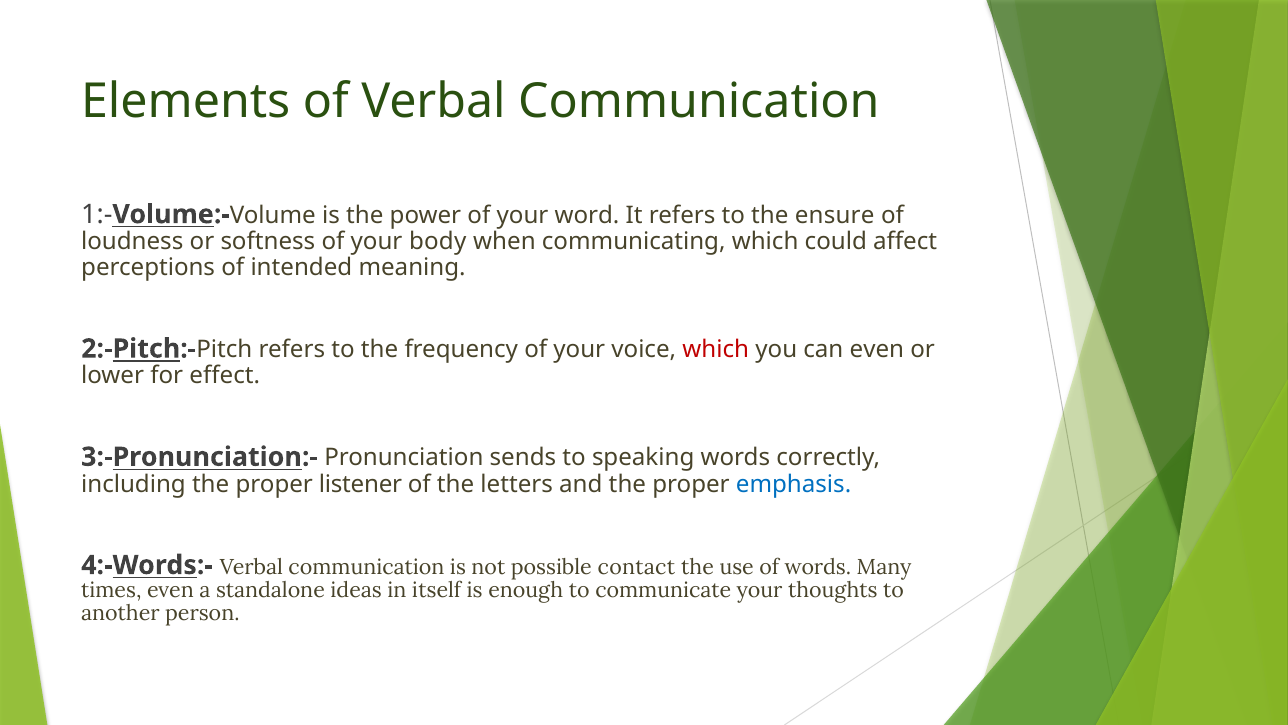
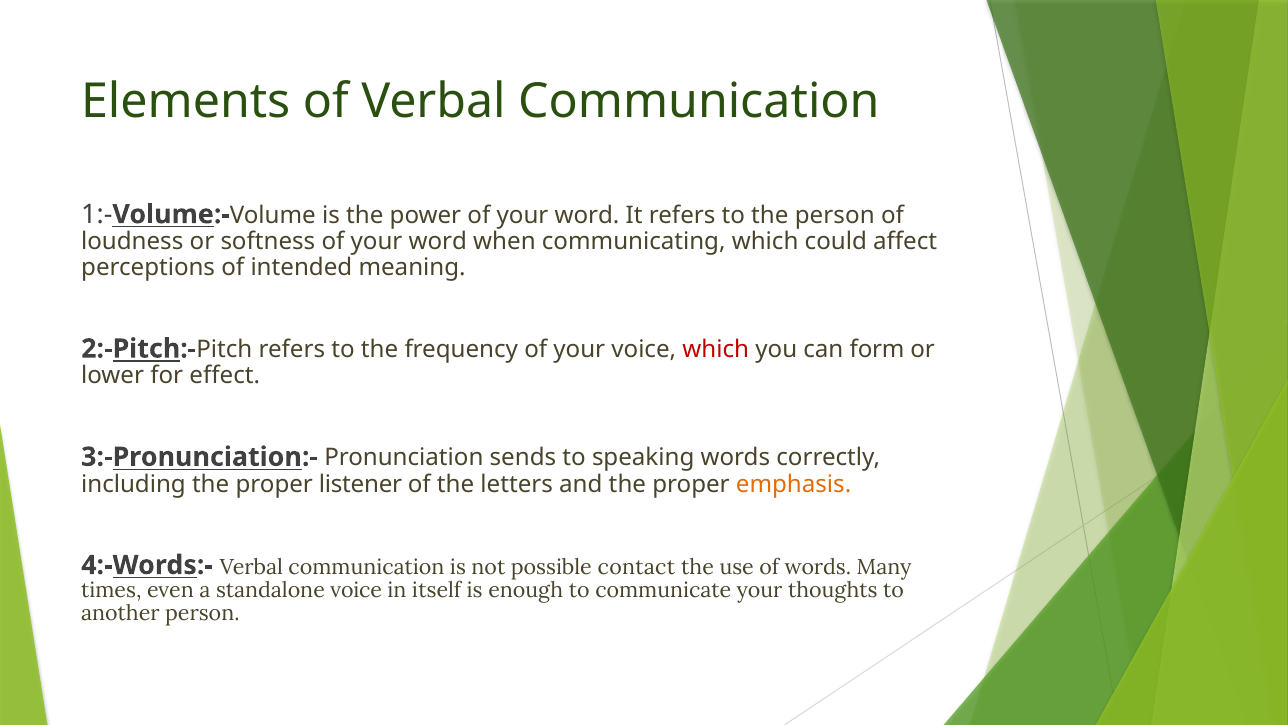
the ensure: ensure -> person (835, 215)
softness of your body: body -> word (438, 241)
can even: even -> form (877, 349)
emphasis colour: blue -> orange (794, 484)
standalone ideas: ideas -> voice (356, 590)
